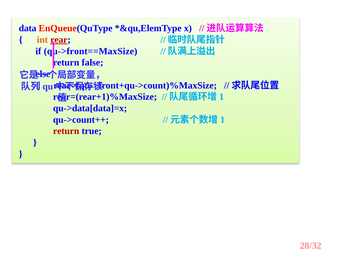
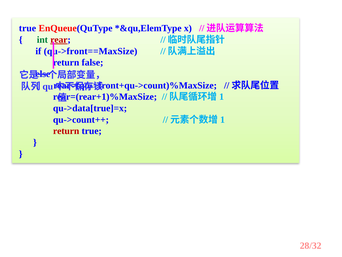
data: data -> true (27, 28)
int colour: orange -> green (42, 40)
qu->data[data]=x: qu->data[data]=x -> qu->data[true]=x (90, 108)
